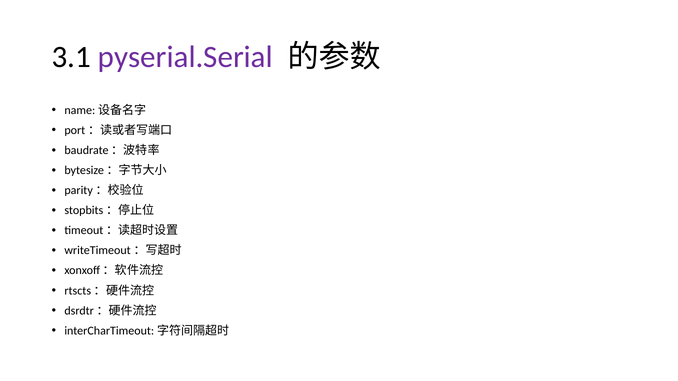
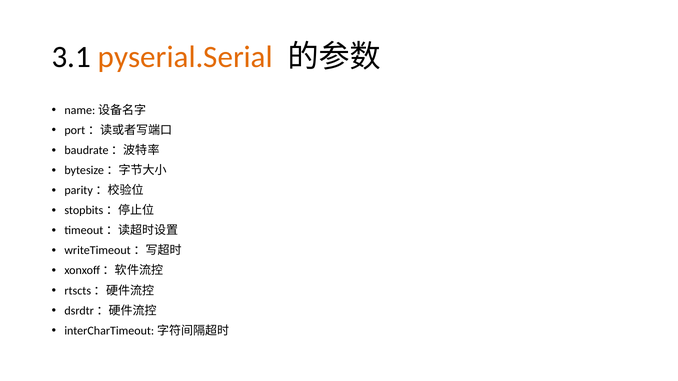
pyserial.Serial colour: purple -> orange (185, 57)
